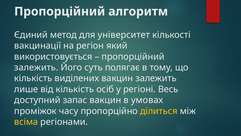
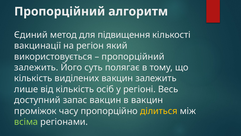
університет: університет -> підвищення (124, 35)
в умовах: умовах -> вакцин (147, 100)
всіма colour: yellow -> light green (26, 122)
